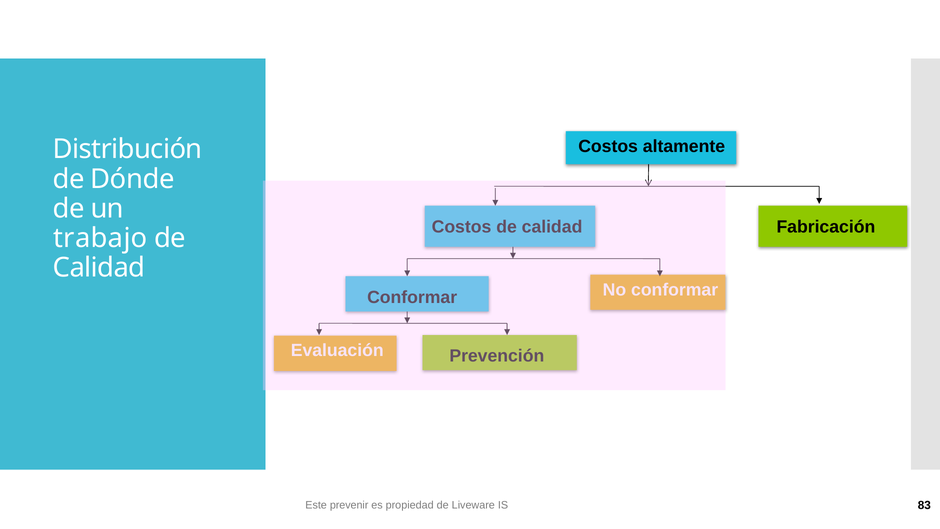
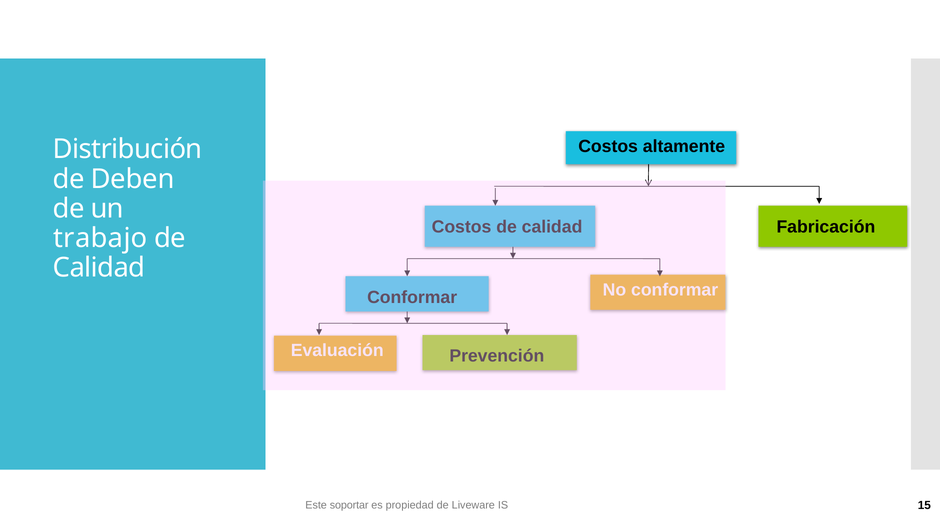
Dónde: Dónde -> Deben (133, 179)
prevenir: prevenir -> soportar (349, 505)
83: 83 -> 15 (924, 505)
